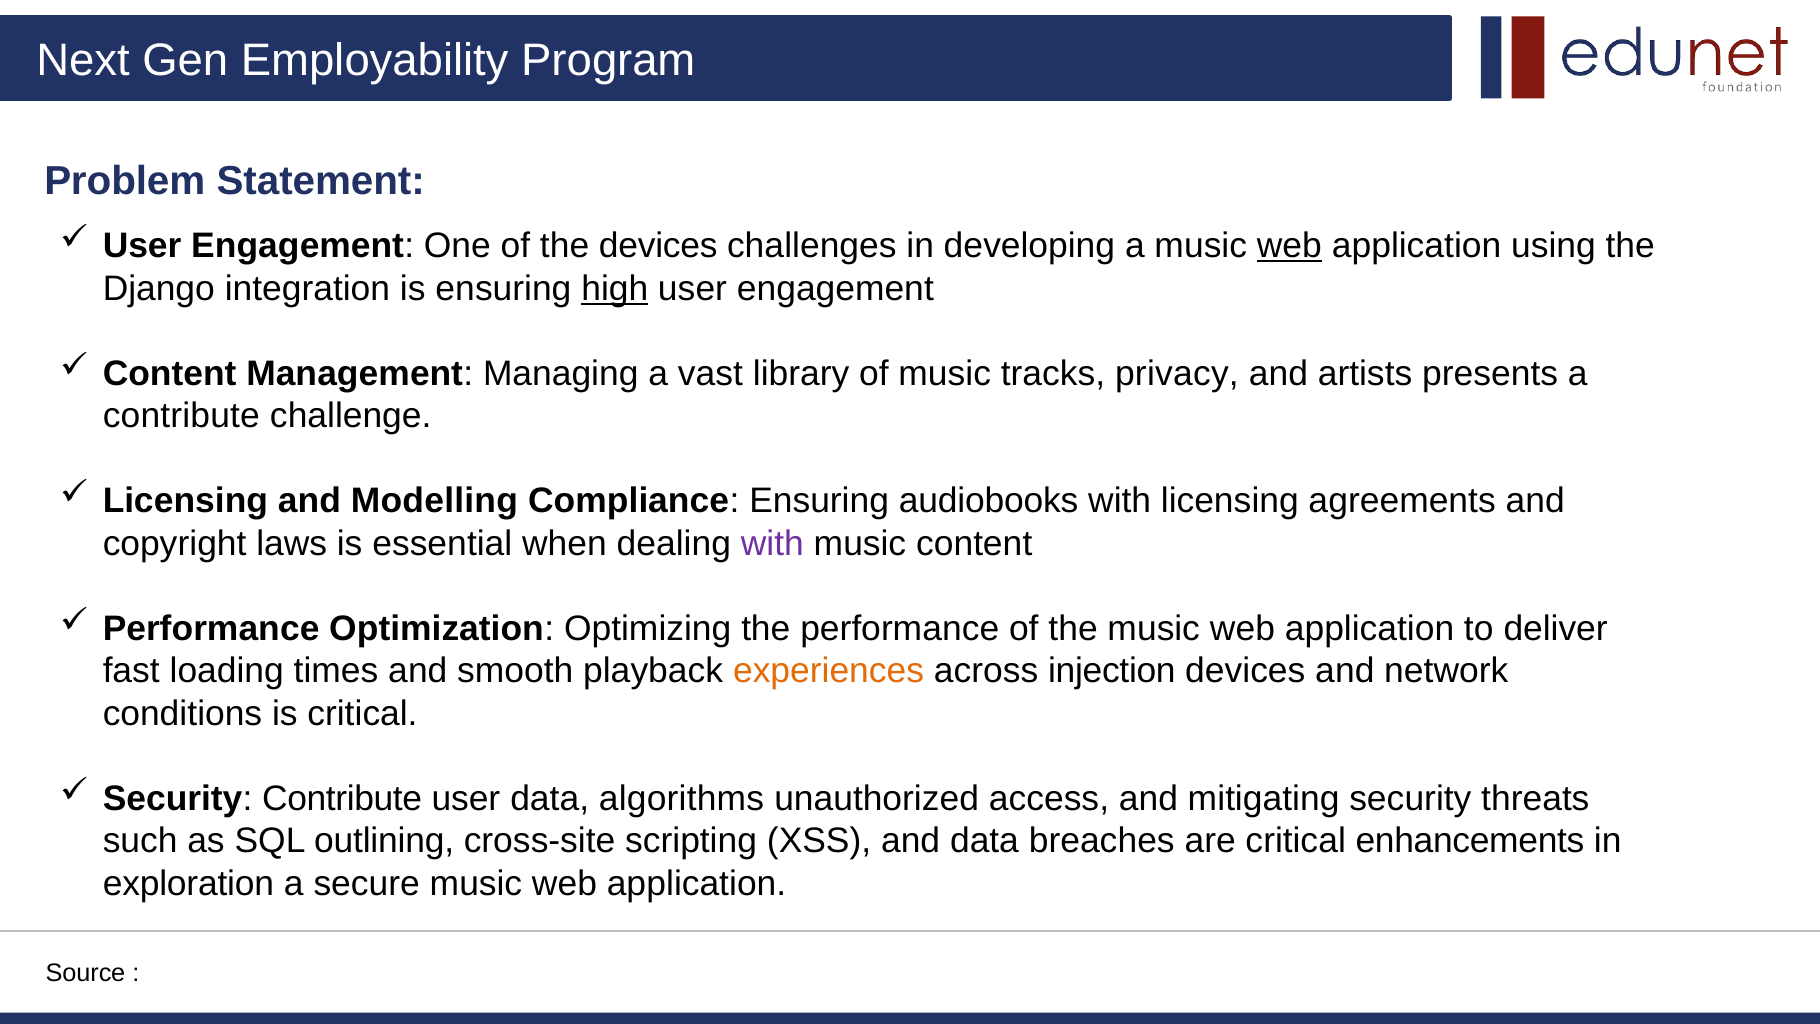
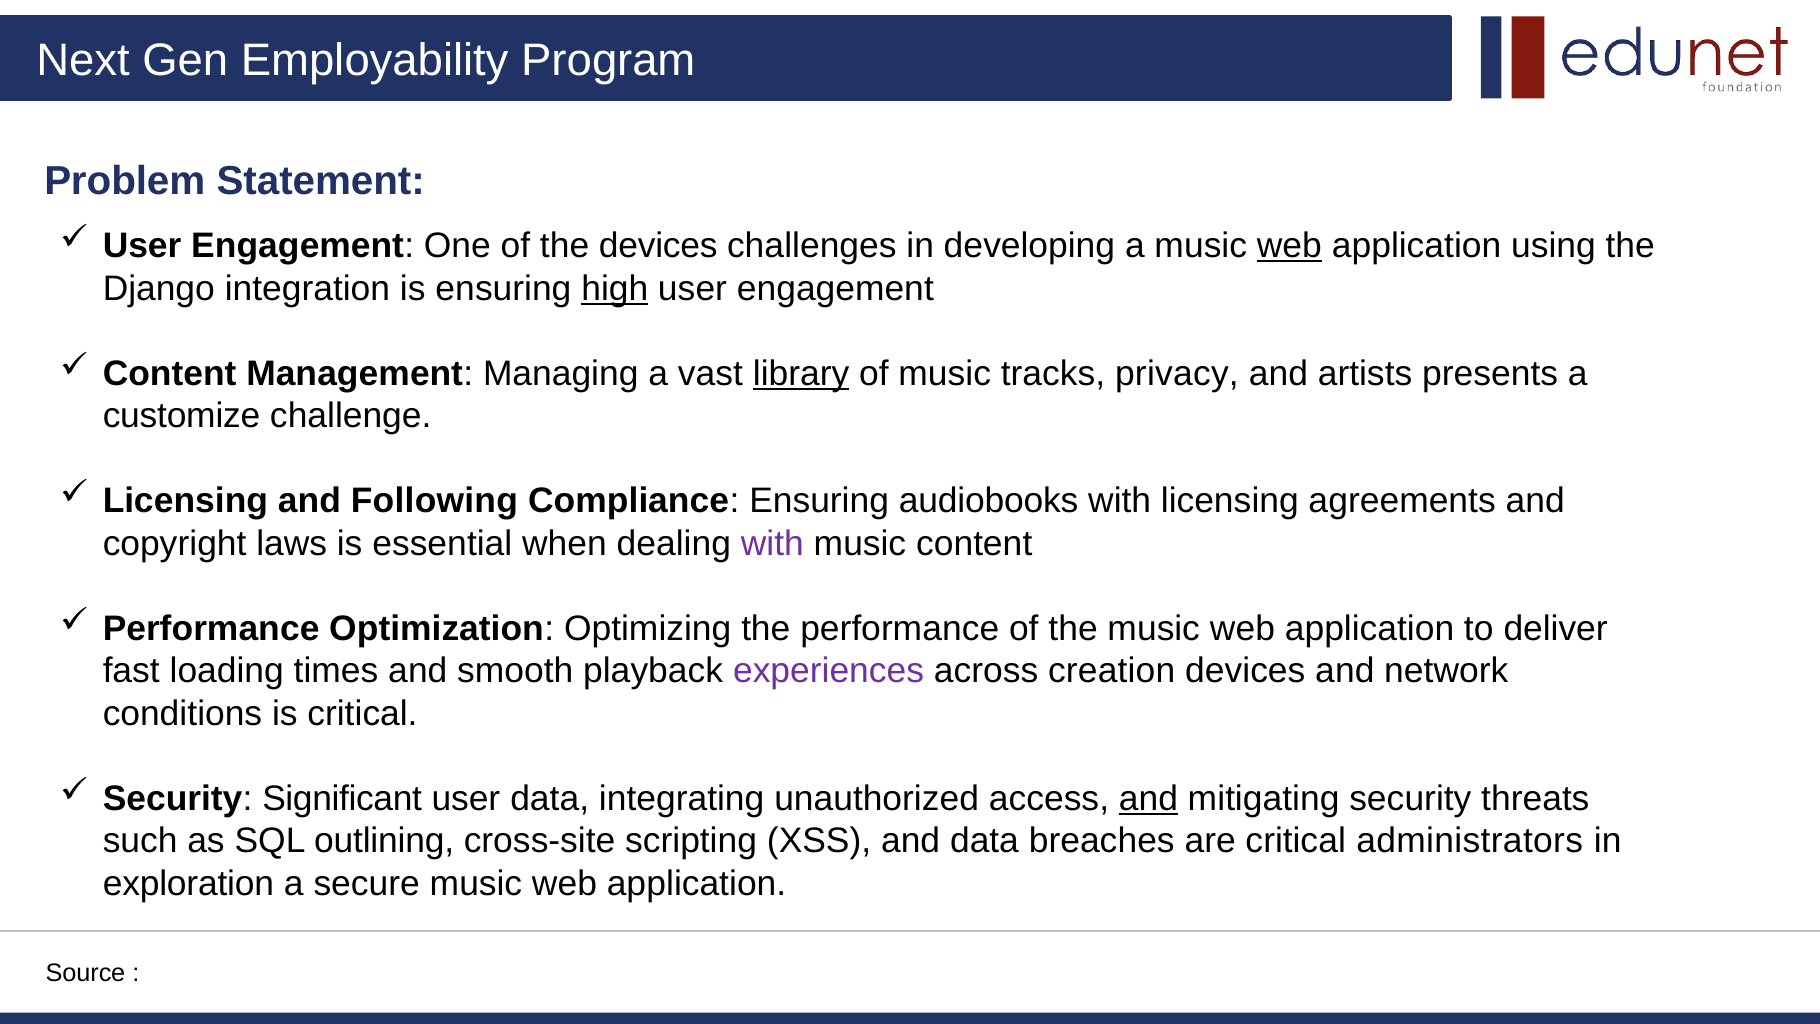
library underline: none -> present (801, 374)
contribute: contribute -> customize (182, 416)
Modelling: Modelling -> Following (434, 501)
experiences colour: orange -> purple (829, 671)
injection: injection -> creation (1112, 671)
Security Contribute: Contribute -> Significant (342, 798)
algorithms: algorithms -> integrating (682, 798)
and underline: none -> present (1148, 798)
enhancements: enhancements -> administrators (1470, 841)
